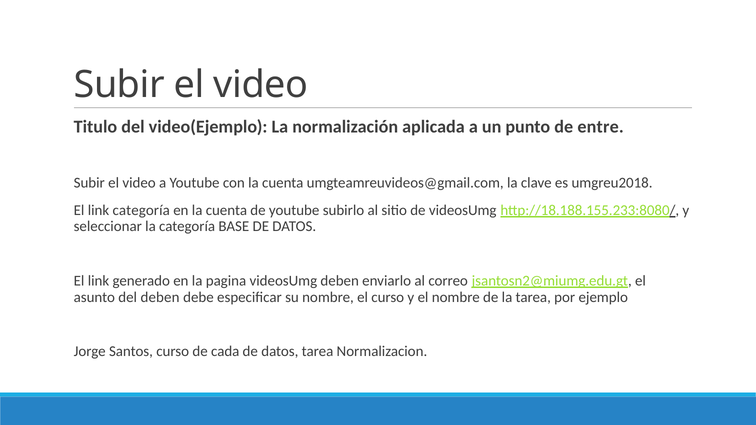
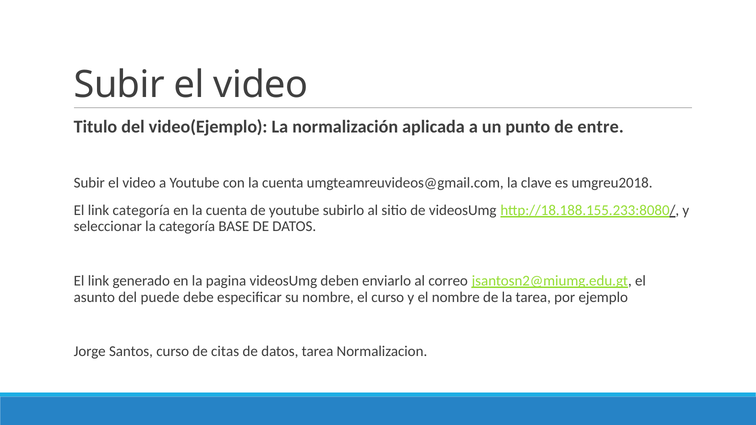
del deben: deben -> puede (160, 297)
cada: cada -> citas (225, 352)
